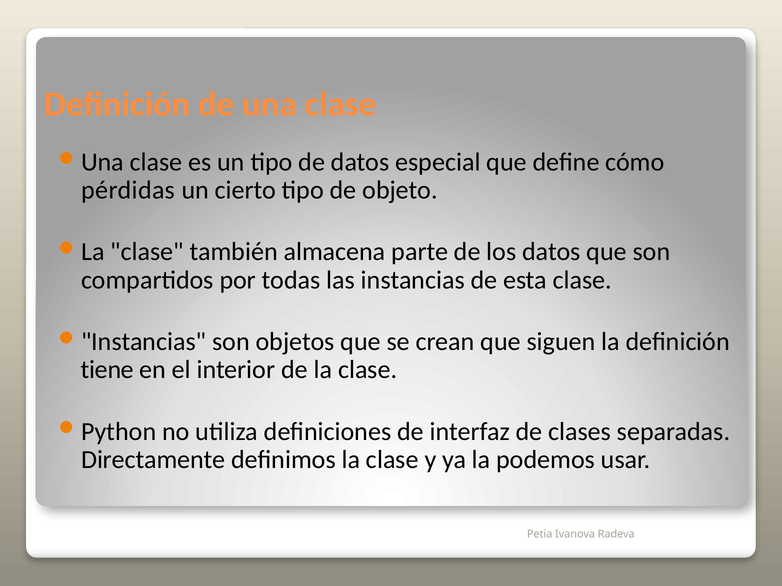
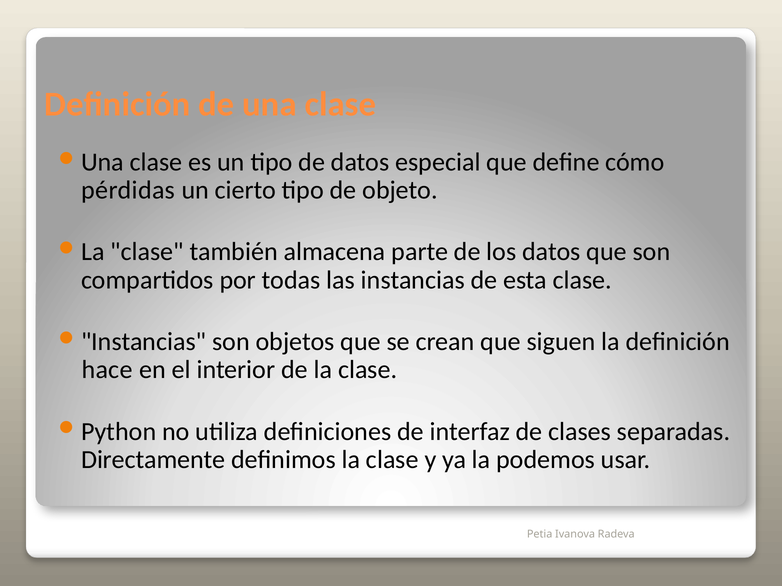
tiene: tiene -> hace (107, 370)
